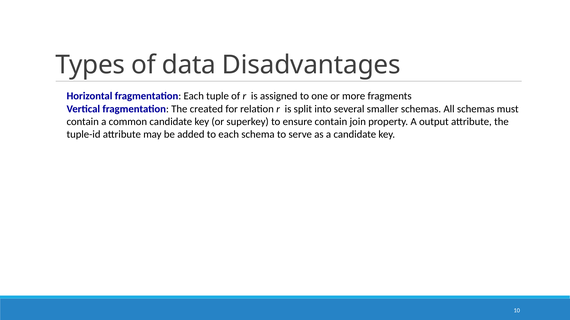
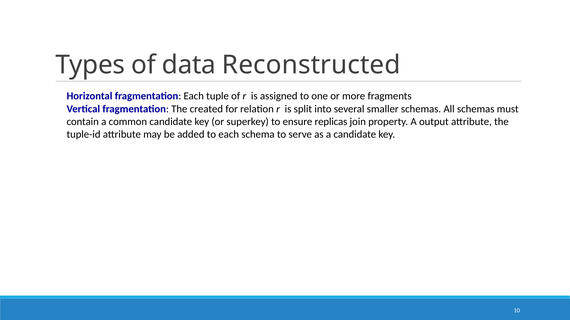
Disadvantages: Disadvantages -> Reconstructed (311, 65)
ensure contain: contain -> replicas (331, 122)
